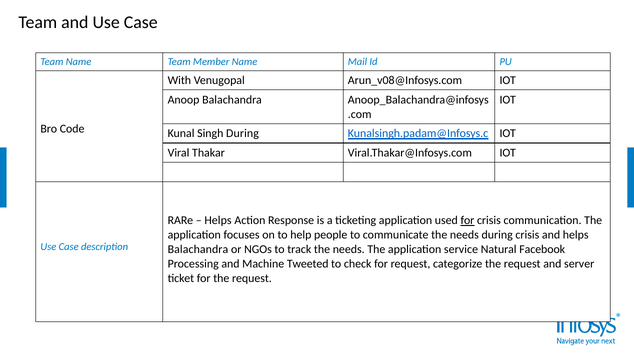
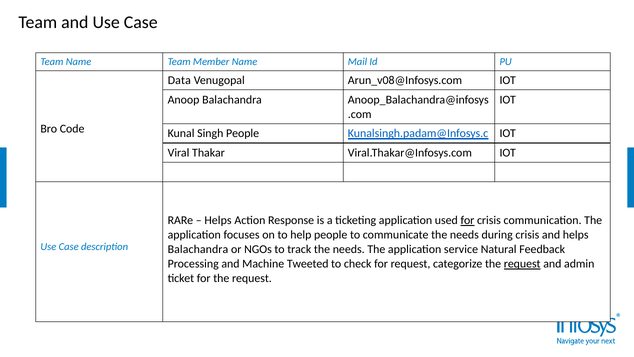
With: With -> Data (179, 80)
Singh During: During -> People (243, 133)
Facebook: Facebook -> Feedback (542, 249)
request underline: none -> present (522, 264)
server: server -> admin (579, 264)
